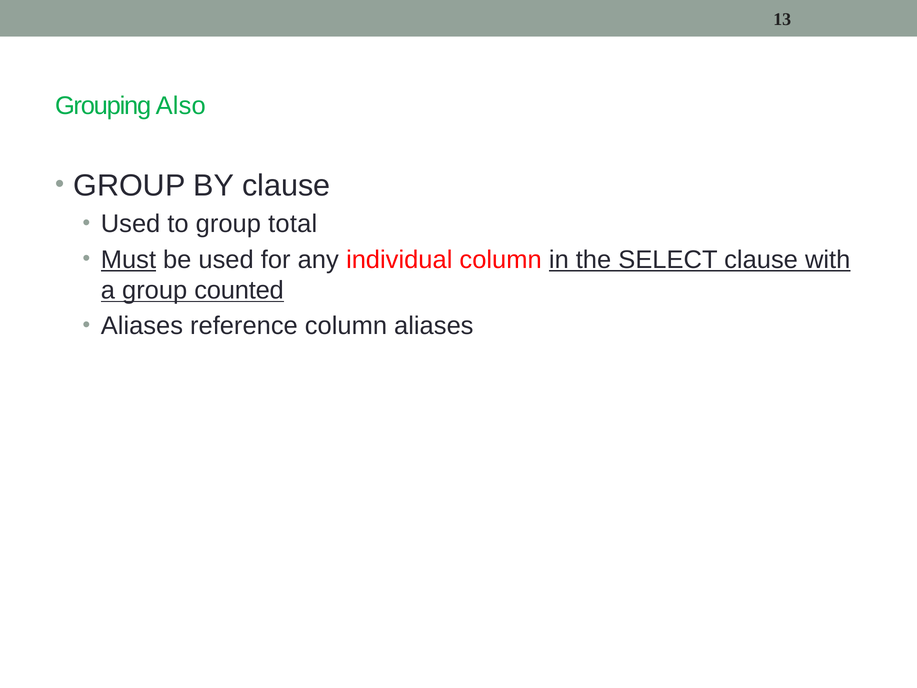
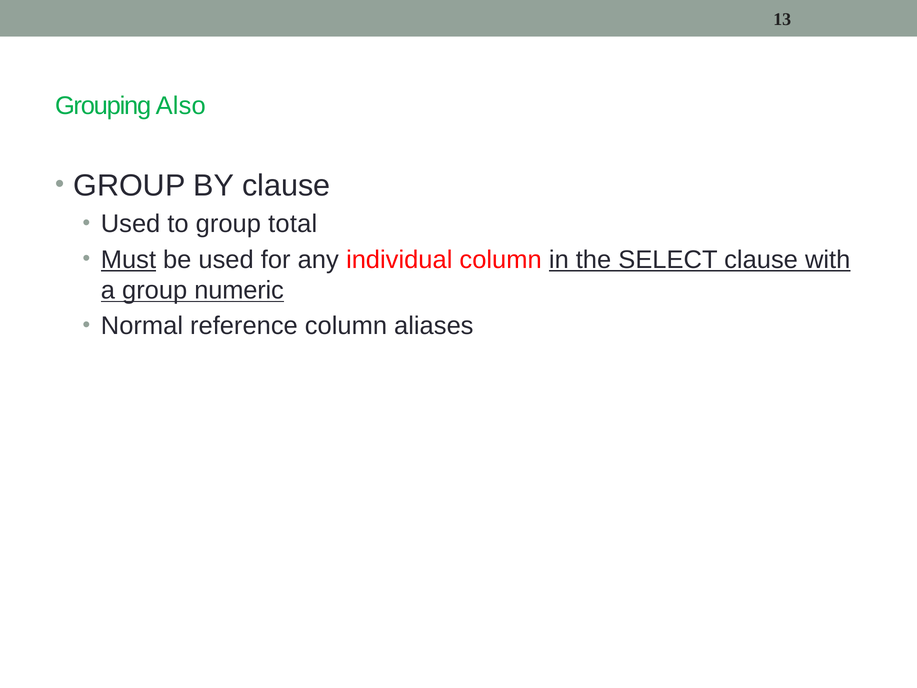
counted: counted -> numeric (239, 290)
Aliases: Aliases -> Normal (142, 326)
